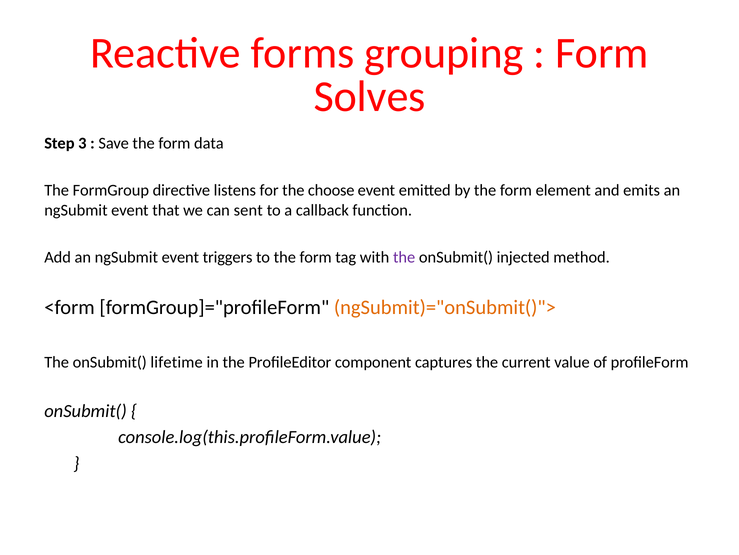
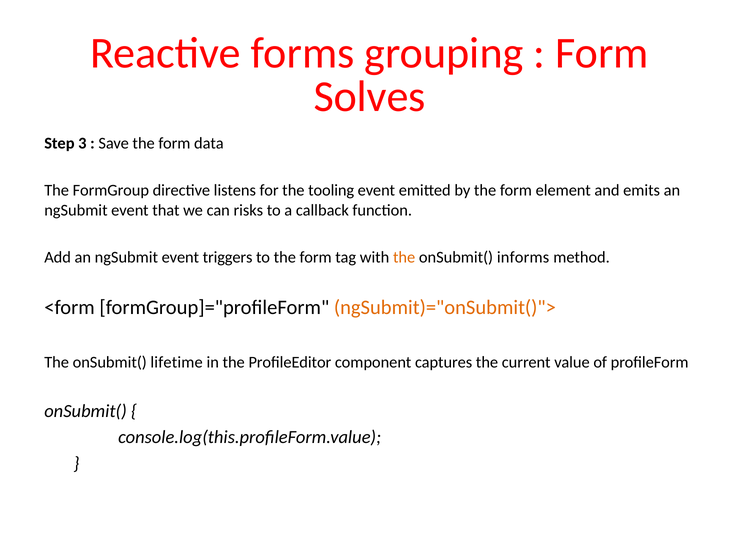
choose: choose -> tooling (331, 190)
sent: sent -> risks (248, 210)
the colour: purple -> orange (404, 257)
injected: injected -> informs (523, 257)
